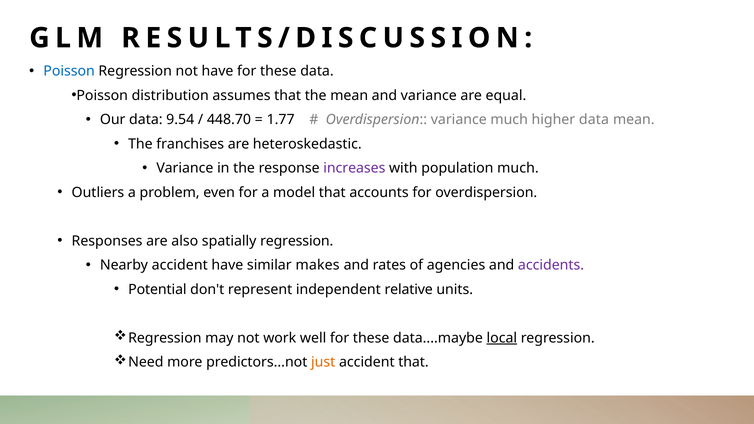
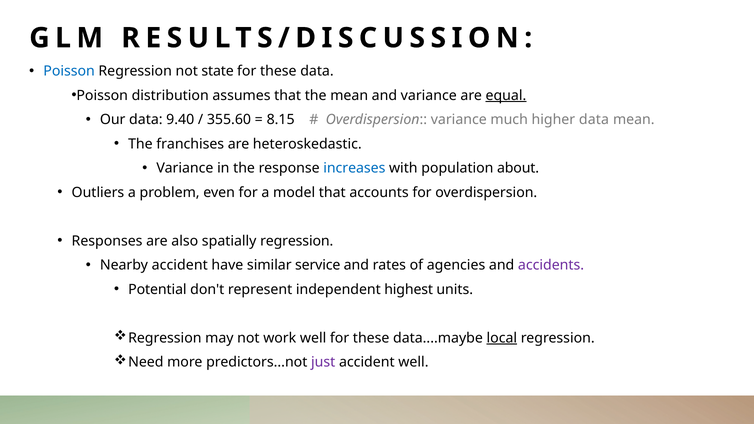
not have: have -> state (218, 71)
equal underline: none -> present (506, 95)
9.54: 9.54 -> 9.40 (180, 120)
448.70: 448.70 -> 355.60 (229, 120)
1.77: 1.77 -> 8.15 (281, 120)
increases colour: purple -> blue (354, 168)
population much: much -> about (518, 168)
makes: makes -> service (318, 265)
relative: relative -> highest (409, 290)
just colour: orange -> purple (323, 362)
accident that: that -> well (413, 362)
